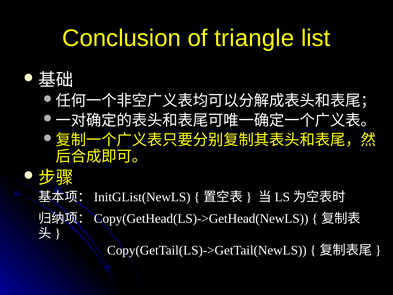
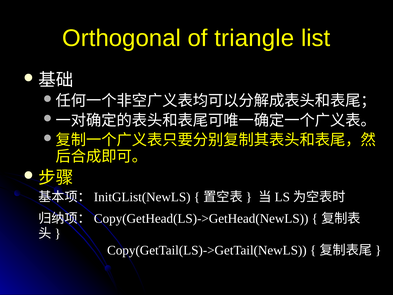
Conclusion: Conclusion -> Orthogonal (122, 38)
